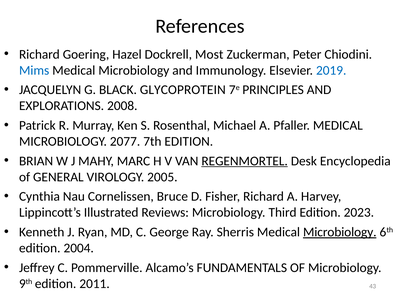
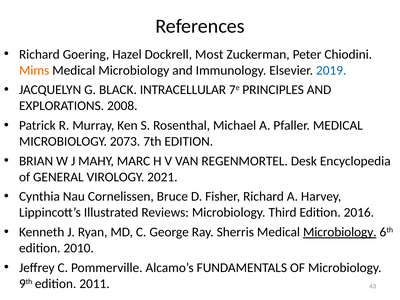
Mims colour: blue -> orange (34, 70)
GLYCOPROTEIN: GLYCOPROTEIN -> INTRACELLULAR (183, 90)
2077: 2077 -> 2073 (125, 141)
REGENMORTEL underline: present -> none (245, 161)
2005: 2005 -> 2021 (162, 177)
2023: 2023 -> 2016 (359, 213)
2004: 2004 -> 2010 (79, 248)
